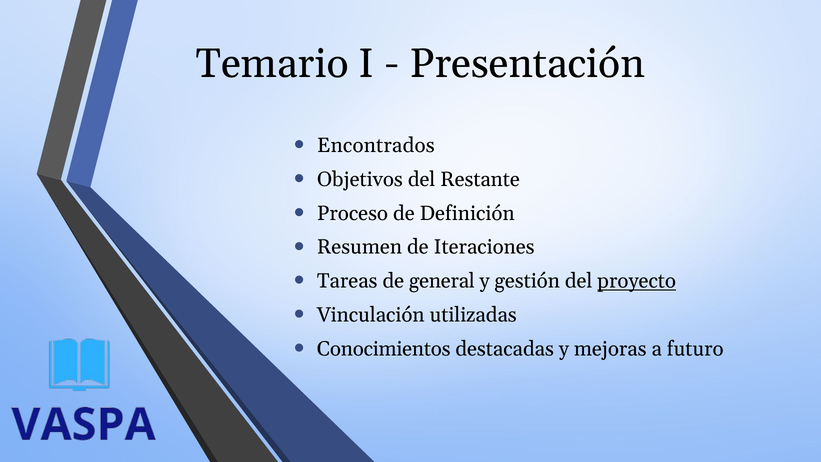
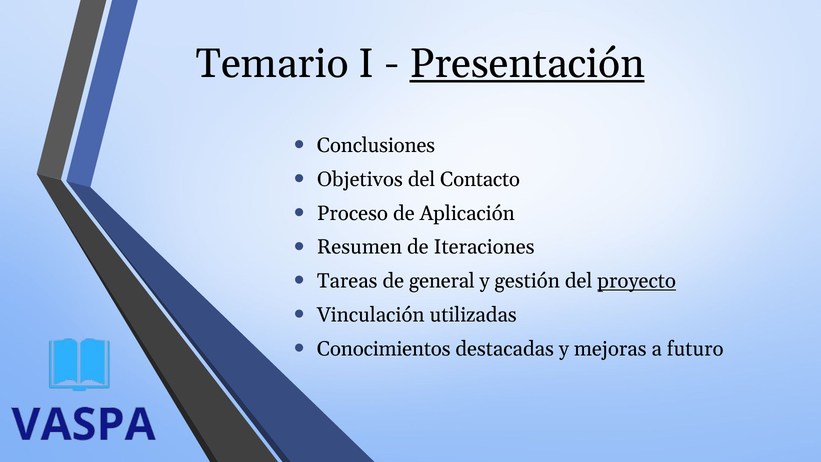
Presentación underline: none -> present (527, 63)
Encontrados: Encontrados -> Conclusiones (376, 145)
Restante: Restante -> Contacto (480, 179)
Definición: Definición -> Aplicación (467, 213)
